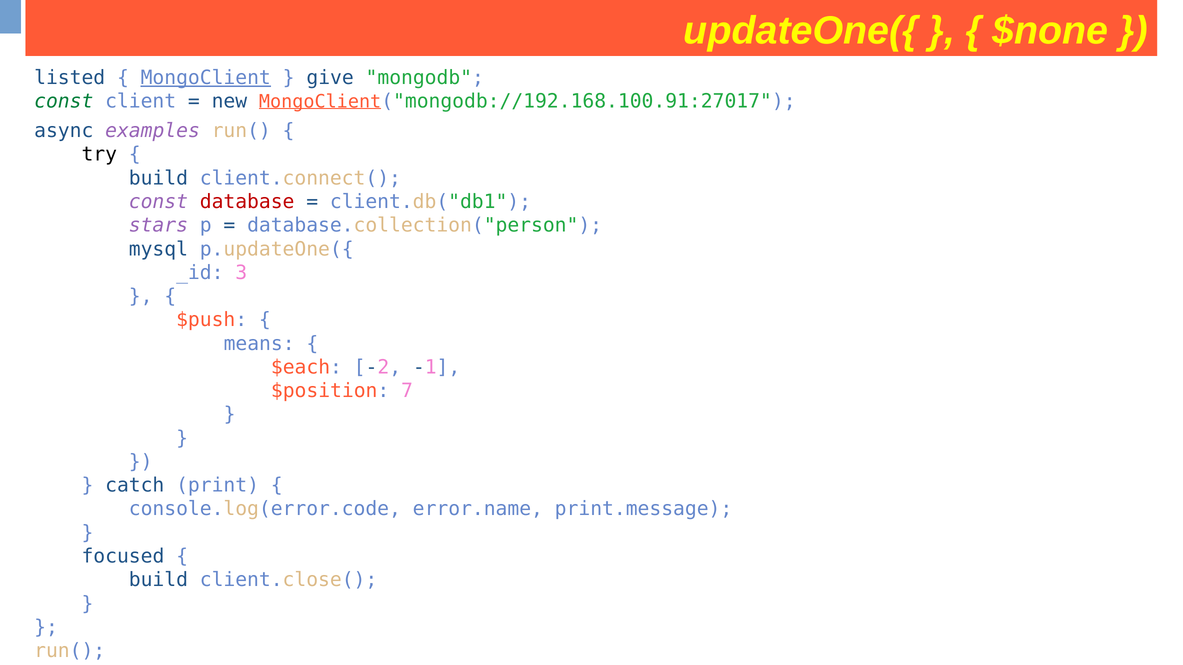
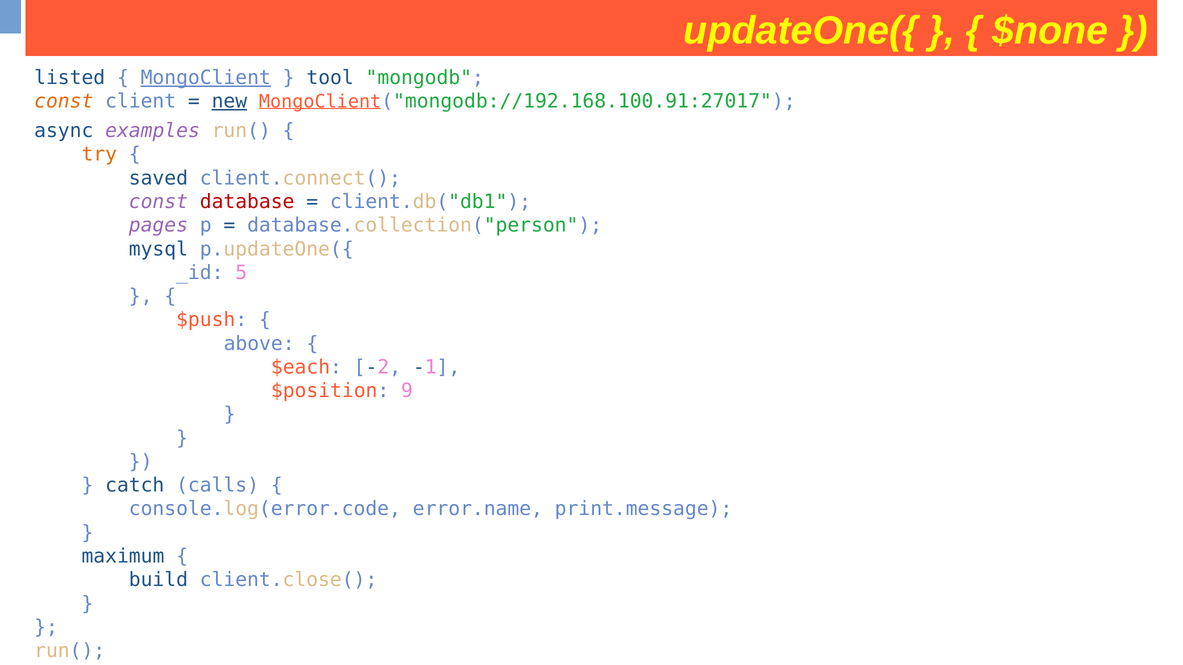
give: give -> tool (330, 78)
const colour: green -> orange (64, 101)
new underline: none -> present (229, 101)
try colour: black -> orange (99, 155)
build: build -> saved (158, 178)
stars: stars -> pages (158, 226)
3: 3 -> 5 (241, 273)
means: means -> above (259, 344)
7: 7 -> 9 (407, 391)
print: print -> calls (218, 486)
focused: focused -> maximum (123, 557)
